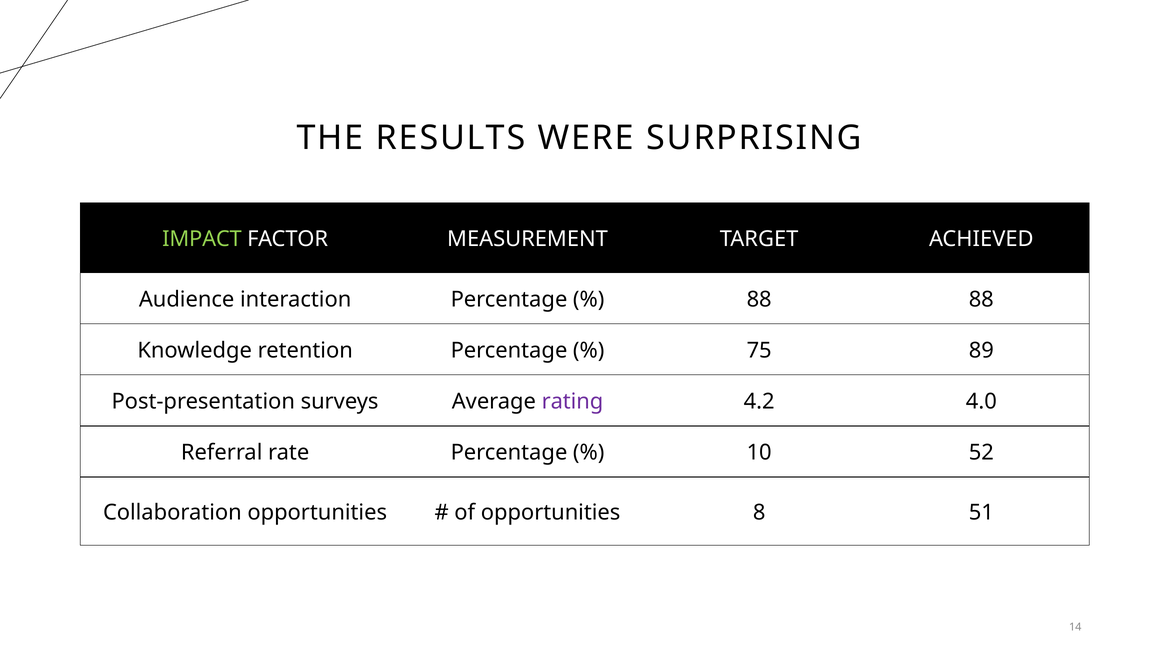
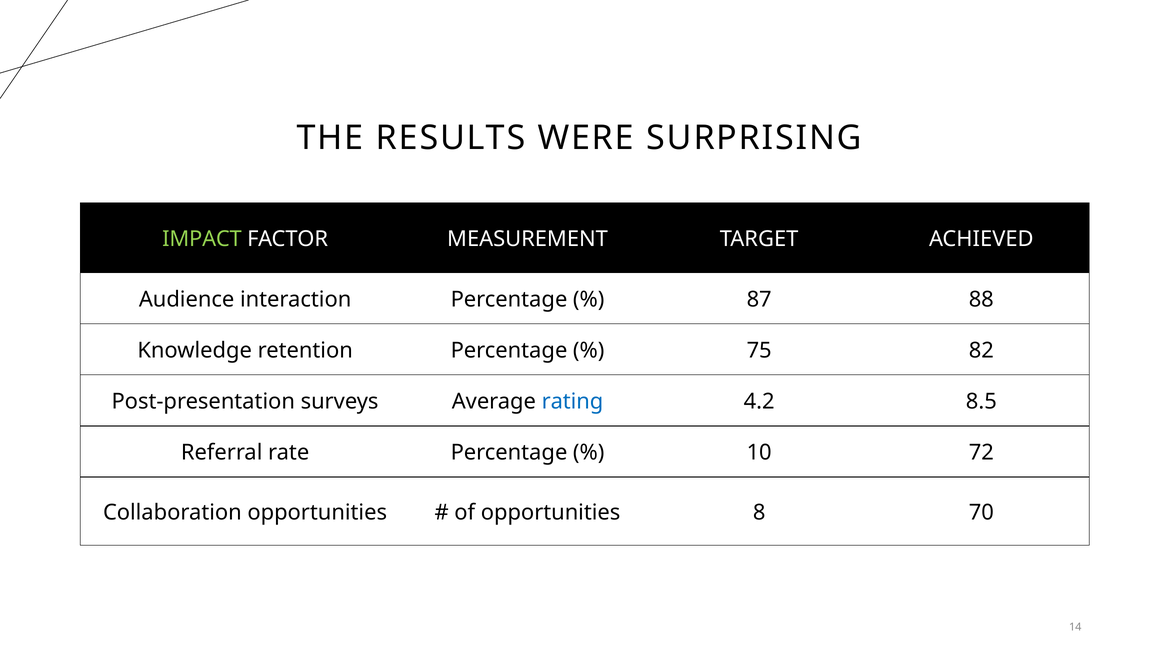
88: 88 -> 87 (759, 300)
89: 89 -> 82 (981, 351)
rating colour: purple -> blue (572, 402)
4.0: 4.0 -> 8.5 (981, 402)
52: 52 -> 72 (981, 453)
51: 51 -> 70 (981, 512)
